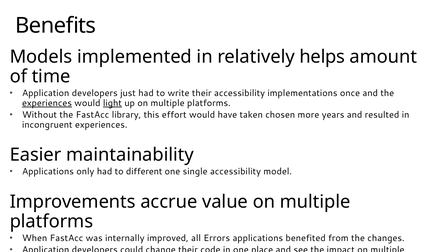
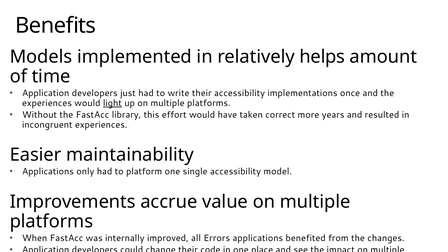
experiences underline: present -> none (47, 103)
chosen: chosen -> correct (280, 115)
different: different -> platform (144, 172)
